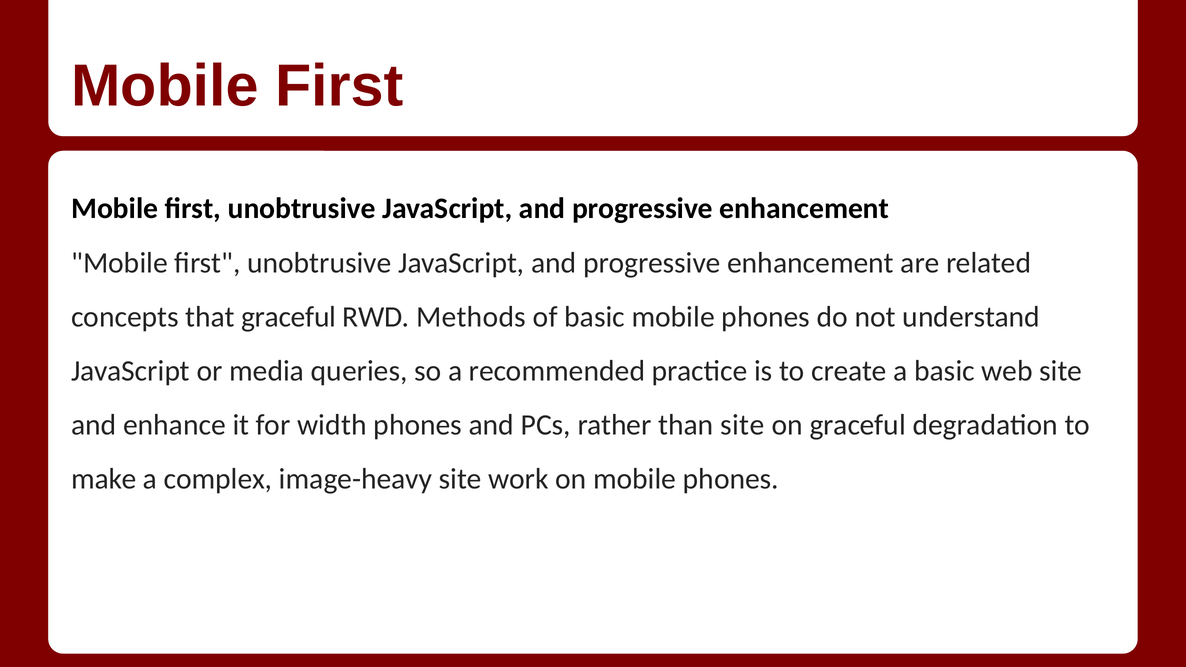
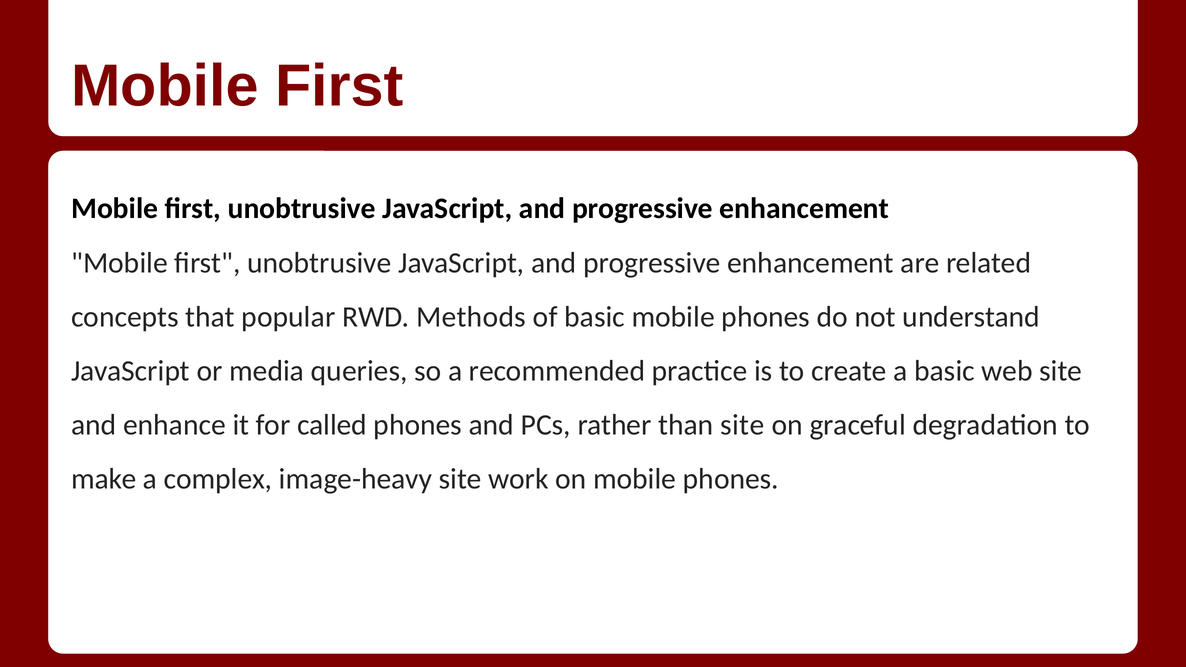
that graceful: graceful -> popular (288, 317)
width: width -> called (332, 425)
